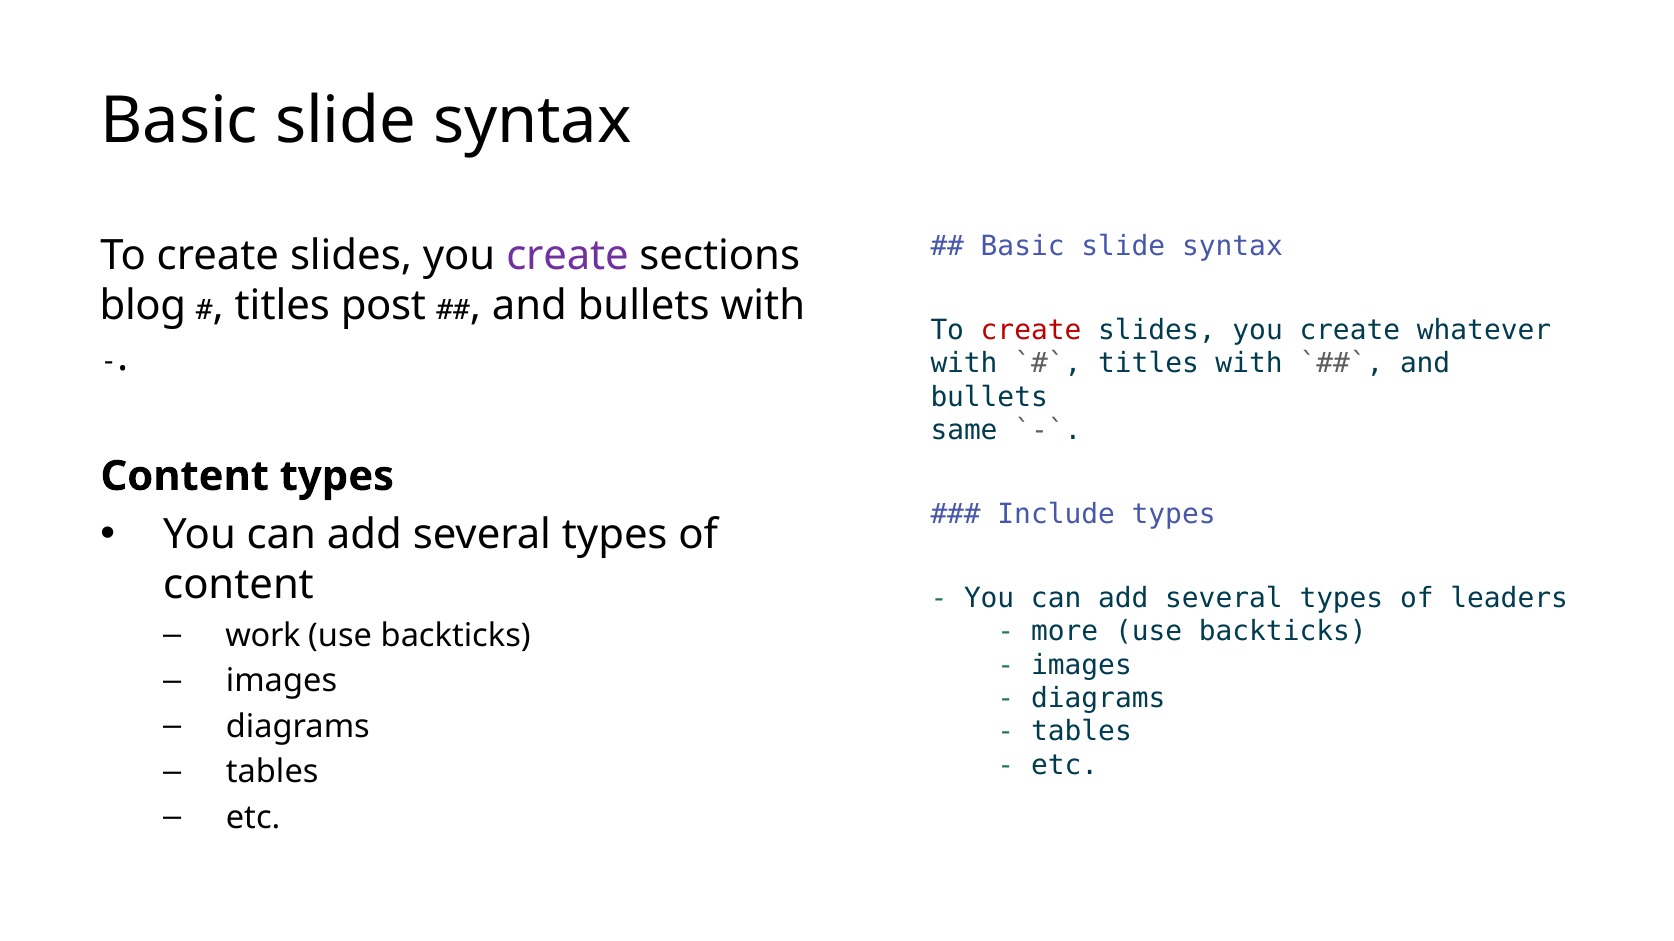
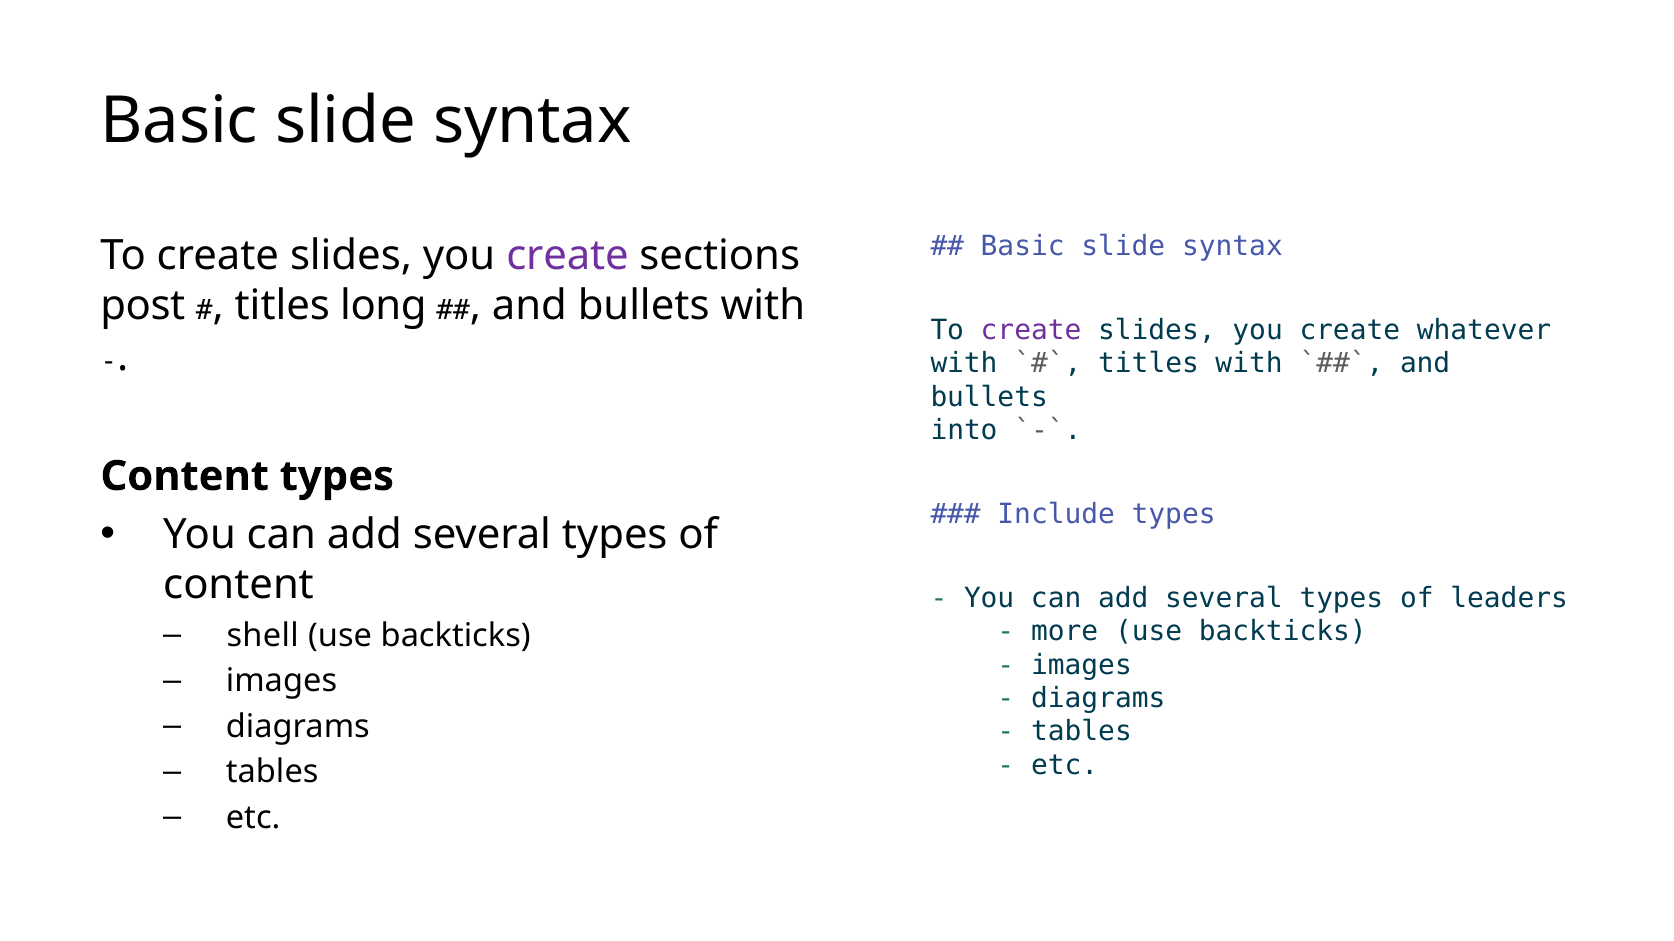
blog: blog -> post (143, 306)
post: post -> long (383, 306)
create colour: red -> purple (1031, 330)
same: same -> into (964, 431)
work: work -> shell (263, 636)
